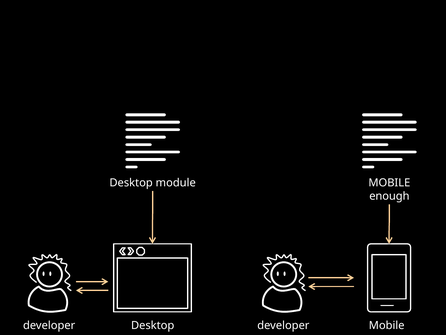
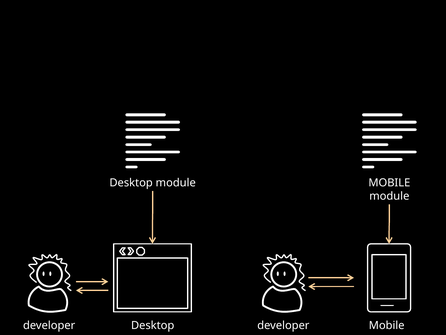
enough: enough -> module (389, 196)
